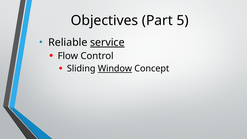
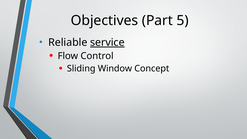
Window underline: present -> none (115, 69)
